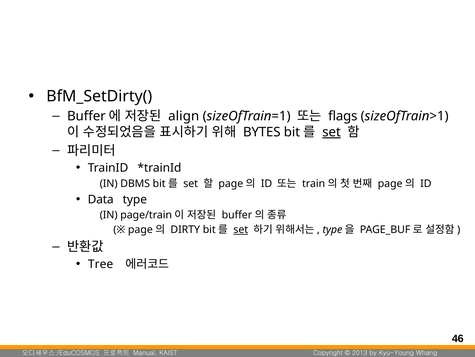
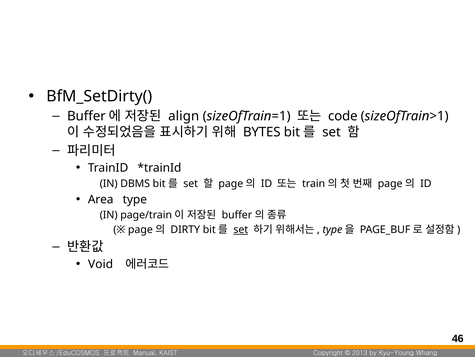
flags: flags -> code (343, 116)
set underline: present -> none (332, 132)
Data: Data -> Area (101, 199)
Tree: Tree -> Void (101, 264)
